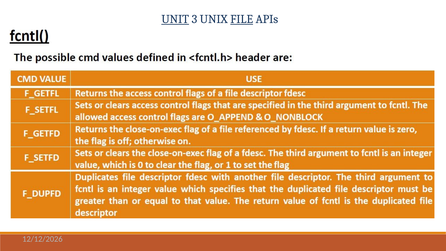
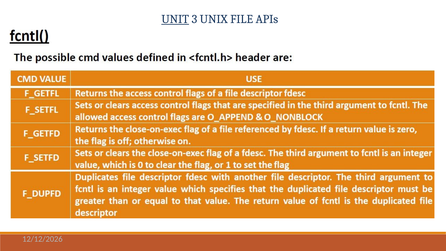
FILE underline: present -> none (242, 19)
